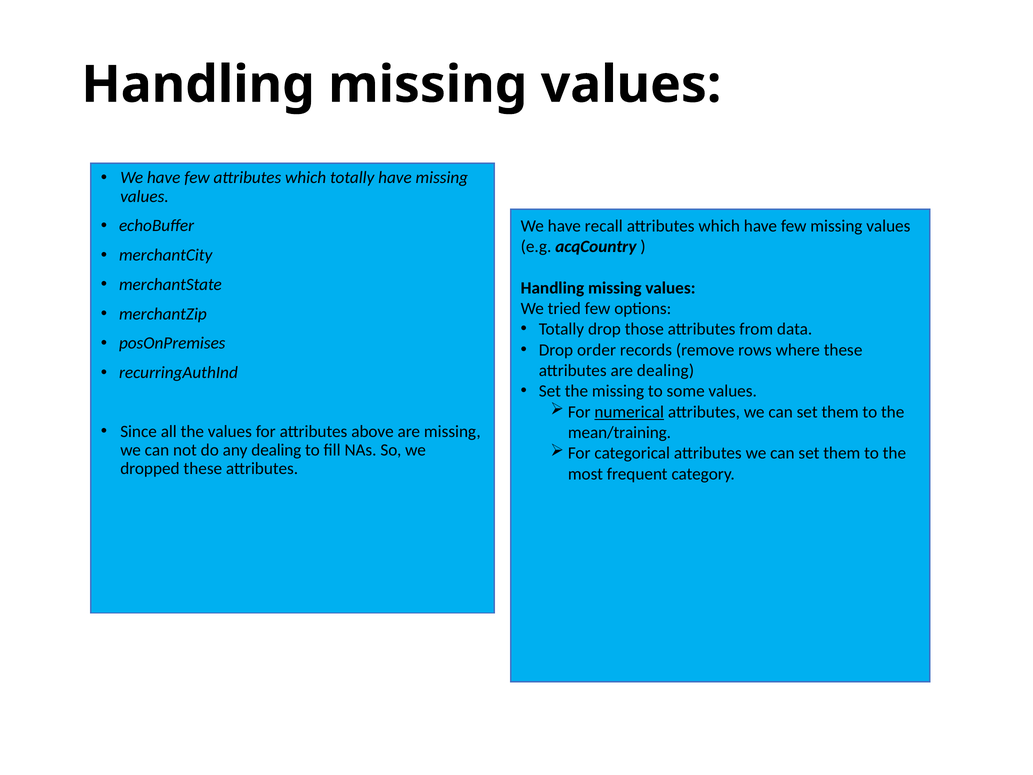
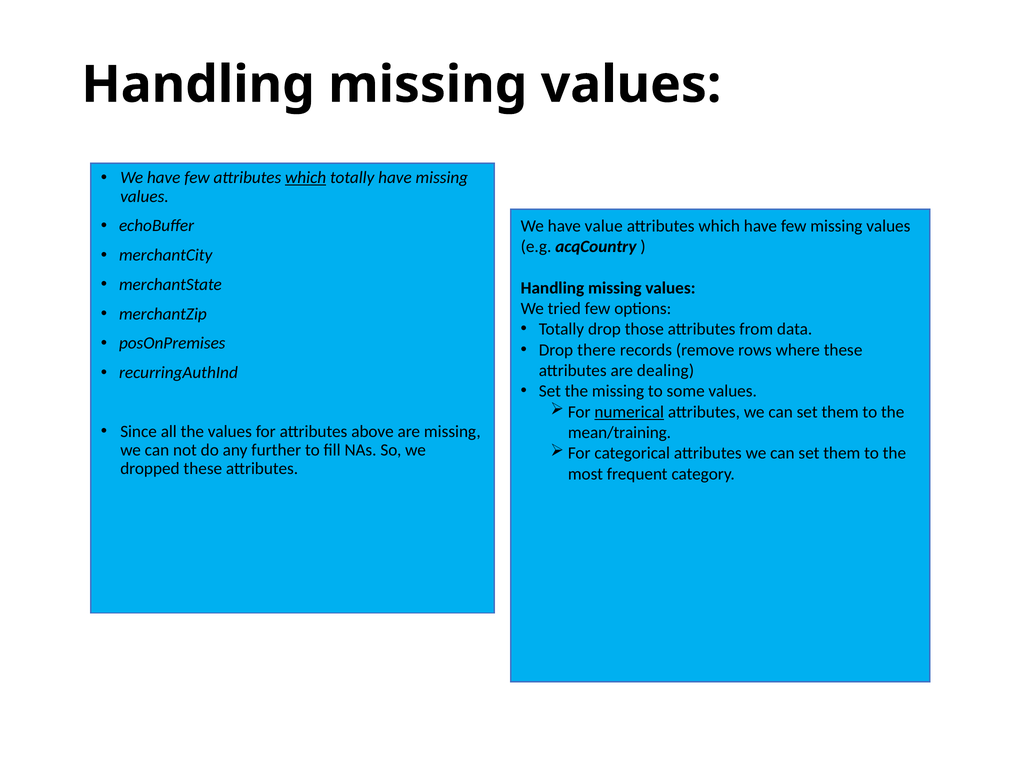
which underline: none -> present (306, 178)
recall: recall -> value (604, 226)
order: order -> there (597, 350)
any dealing: dealing -> further (276, 450)
